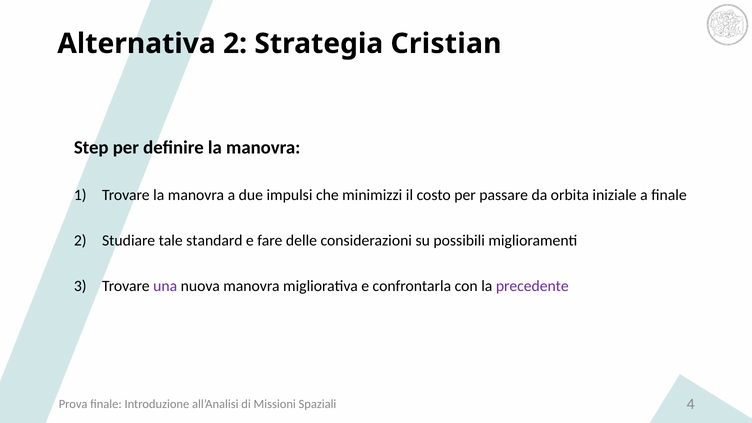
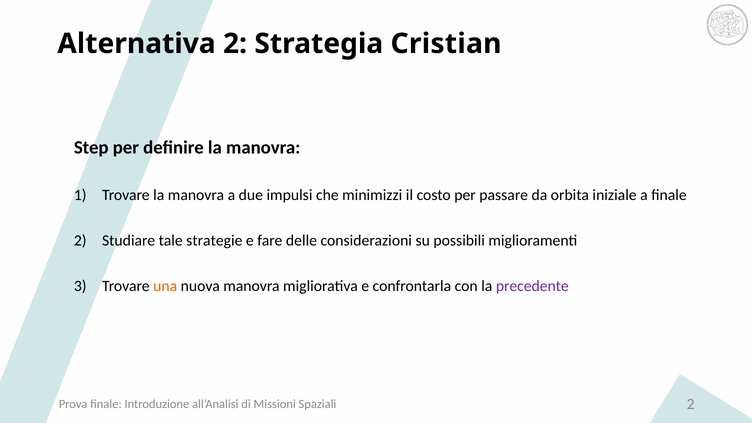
standard: standard -> strategie (214, 240)
una colour: purple -> orange (165, 286)
Spaziali 4: 4 -> 2 (691, 404)
